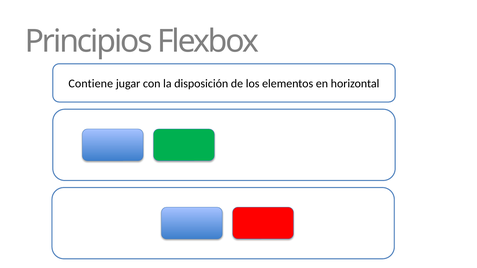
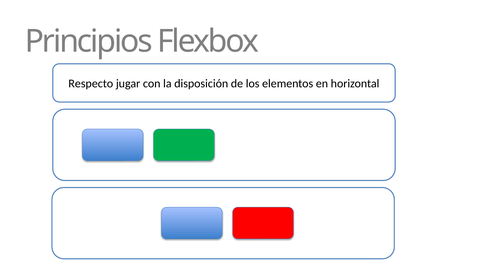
Contiene: Contiene -> Respecto (91, 84)
